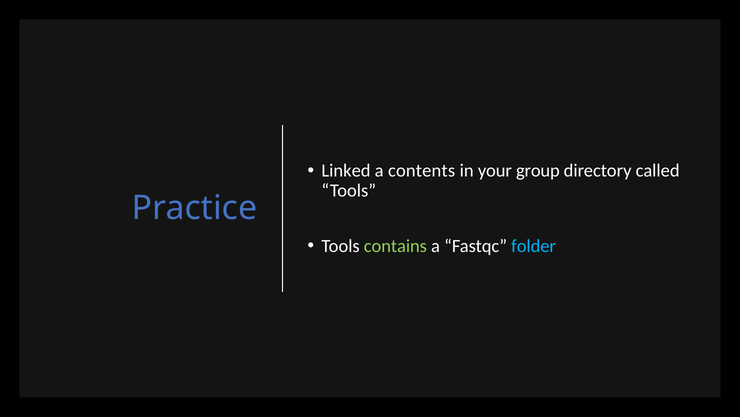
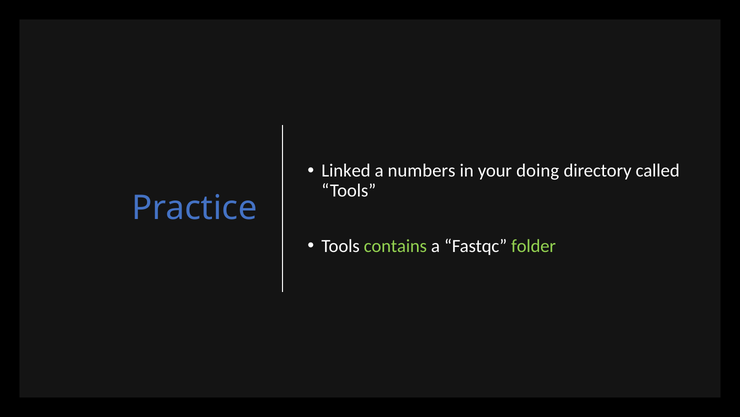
contents: contents -> numbers (422, 170)
group: group -> doing (538, 170)
folder colour: light blue -> light green (534, 246)
